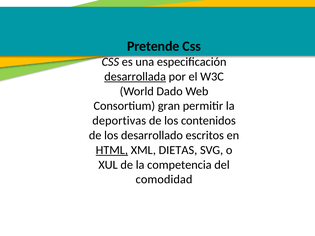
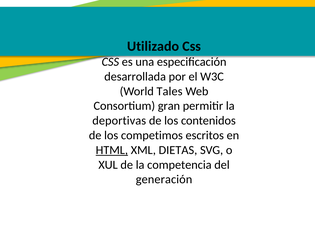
Pretende: Pretende -> Utilizado (153, 46)
desarrollada underline: present -> none (135, 77)
Dado: Dado -> Tales (170, 91)
desarrollado: desarrollado -> competimos (152, 135)
comodidad: comodidad -> generación (164, 180)
